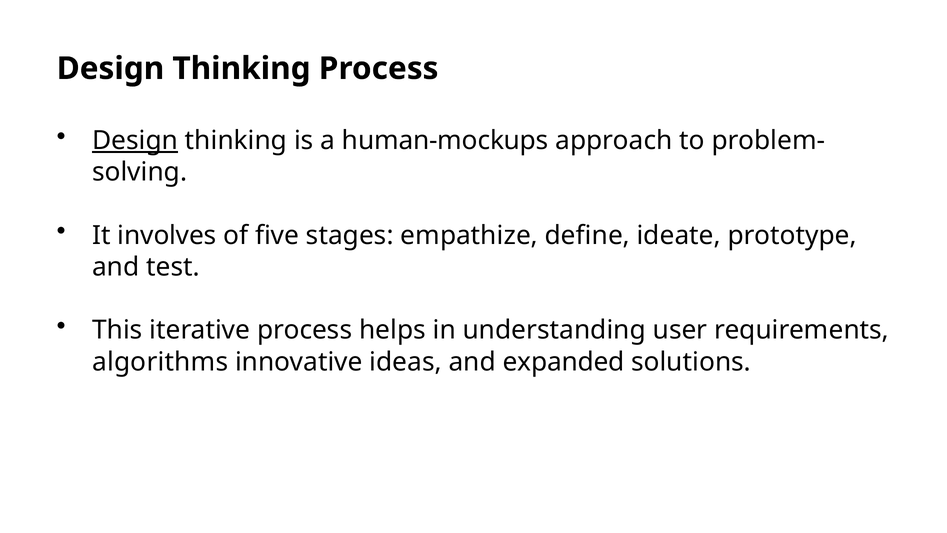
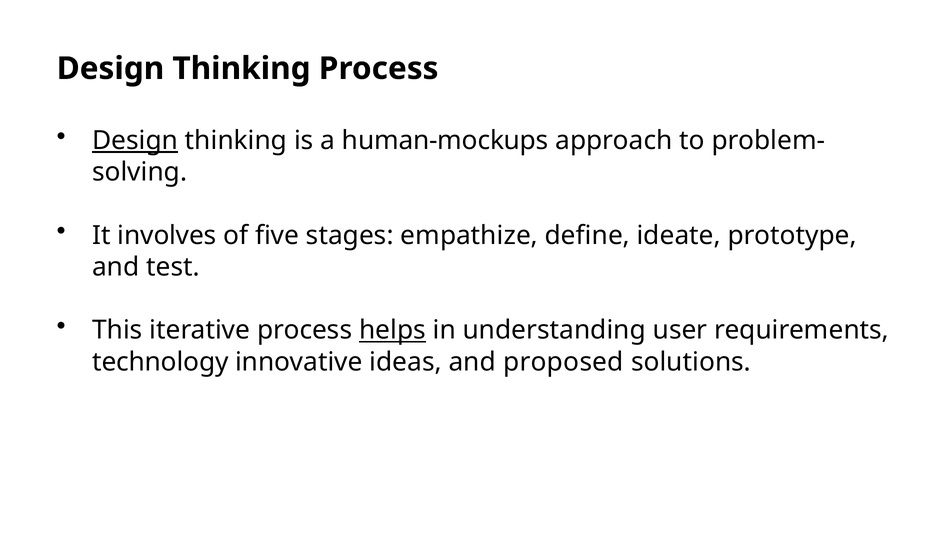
helps underline: none -> present (392, 330)
algorithms: algorithms -> technology (160, 362)
expanded: expanded -> proposed (563, 362)
